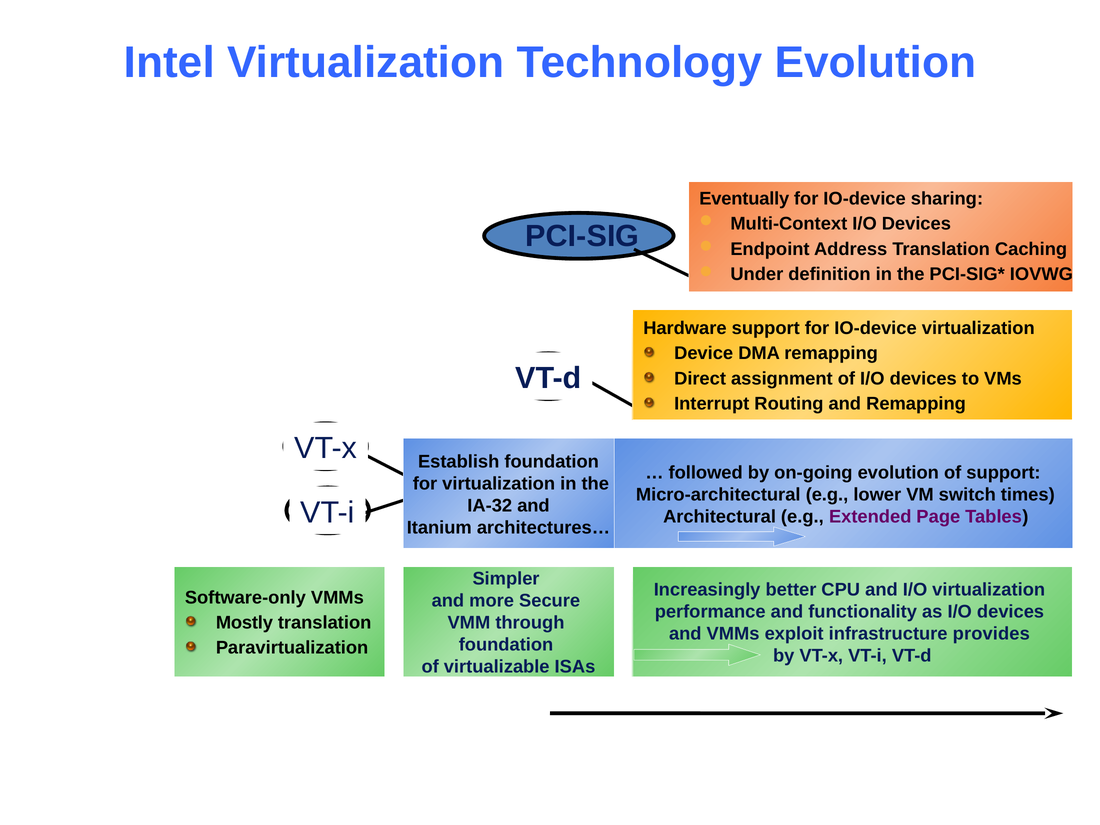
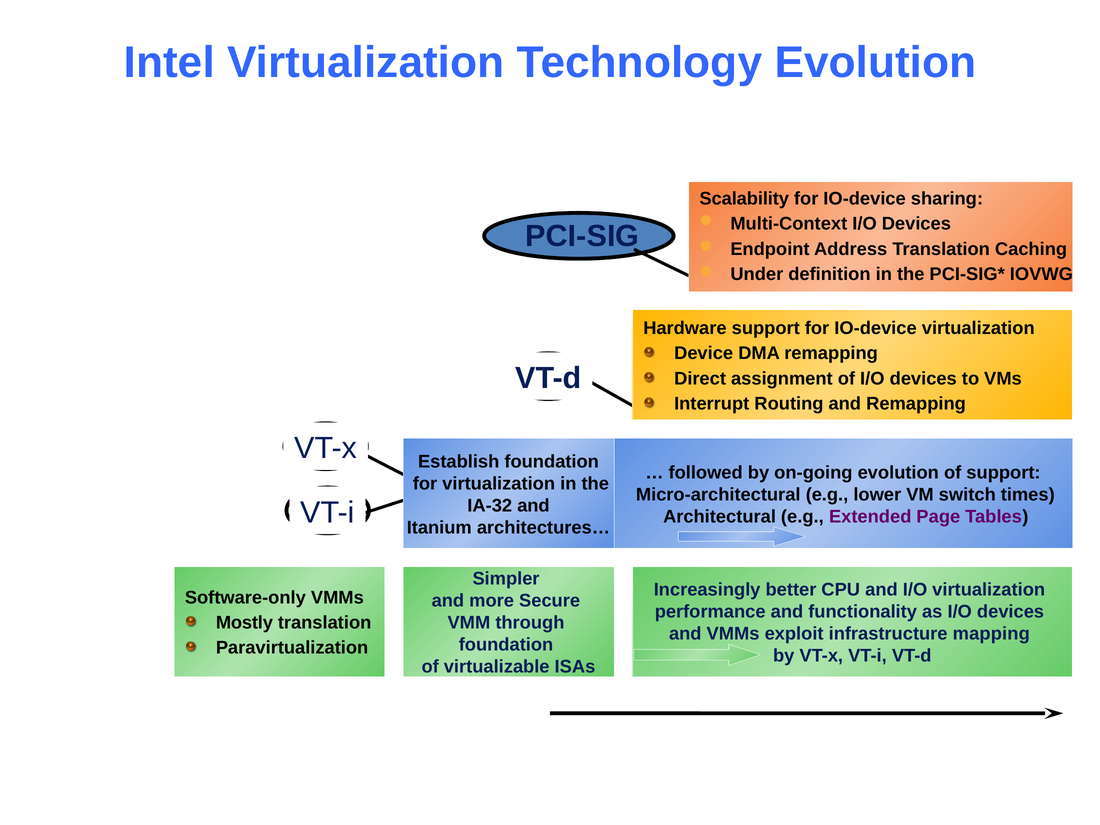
Eventually: Eventually -> Scalability (744, 199)
provides: provides -> mapping (991, 634)
